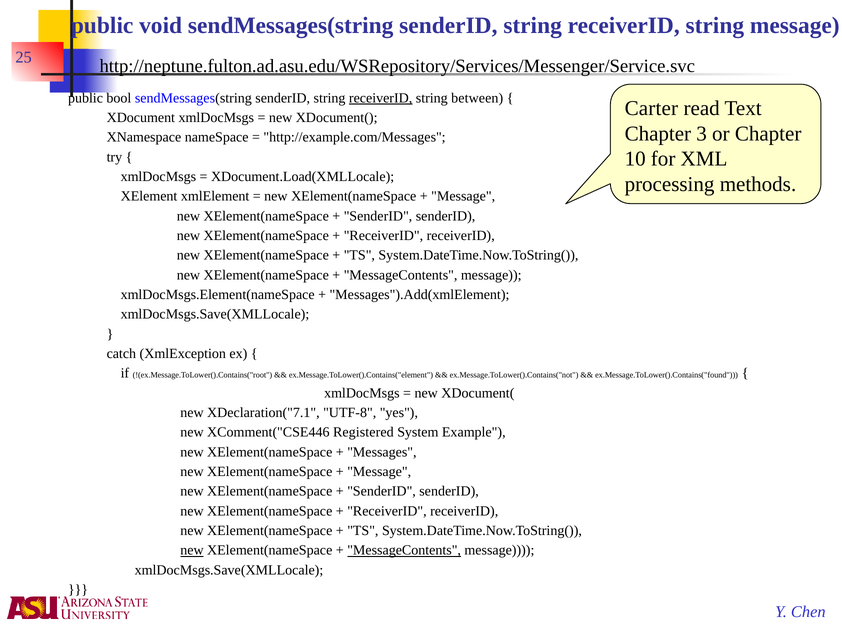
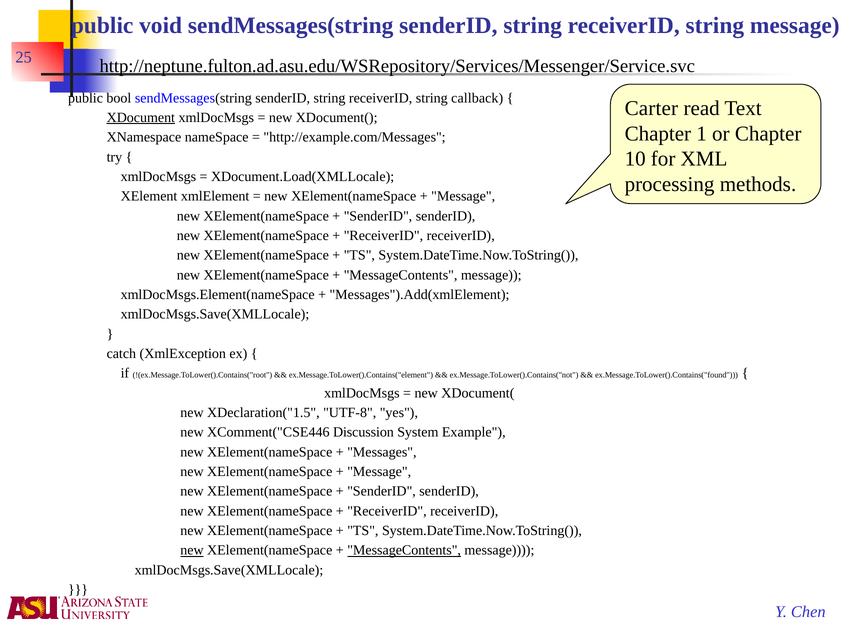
receiverID underline: present -> none (381, 98)
between: between -> callback (477, 98)
XDocument underline: none -> present (141, 117)
3: 3 -> 1 (702, 134)
XDeclaration("7.1: XDeclaration("7.1 -> XDeclaration("1.5 (263, 412)
Registered: Registered -> Discussion (363, 432)
